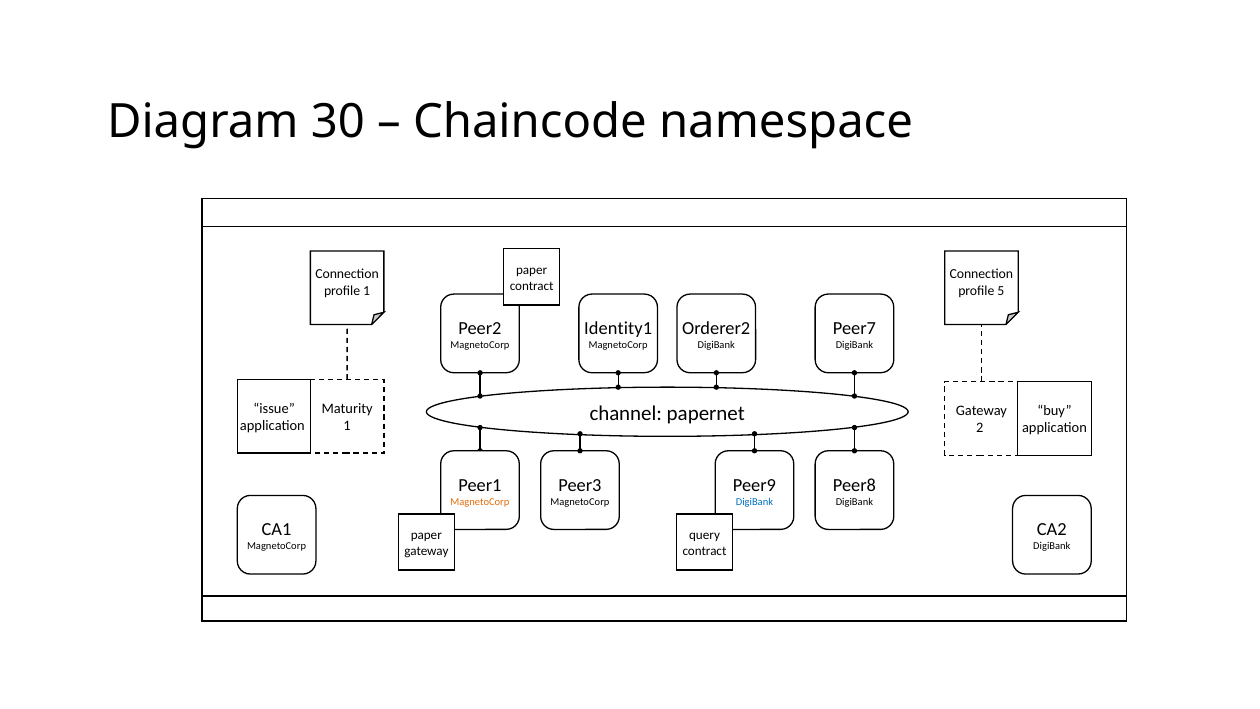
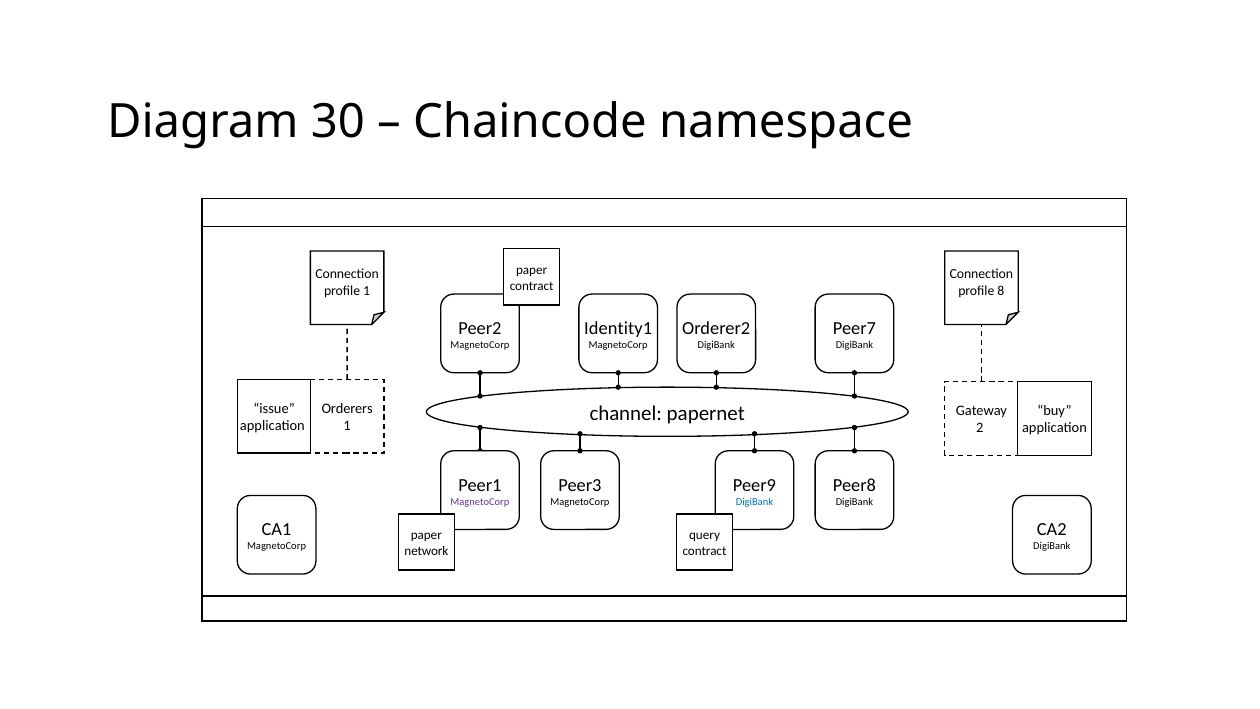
5: 5 -> 8 (1001, 291)
Maturity: Maturity -> Orderers (347, 408)
MagnetoCorp colour: orange -> purple (480, 502)
gateway: gateway -> network (426, 551)
